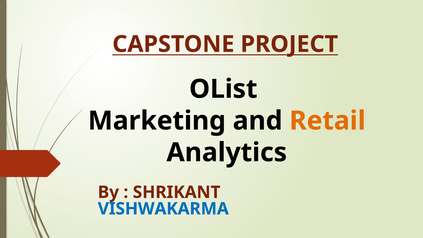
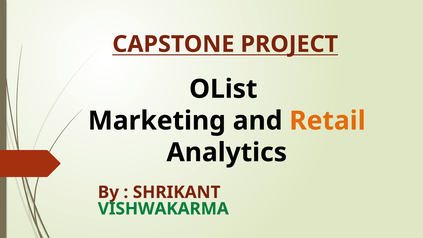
VISHWAKARMA colour: blue -> green (163, 209)
